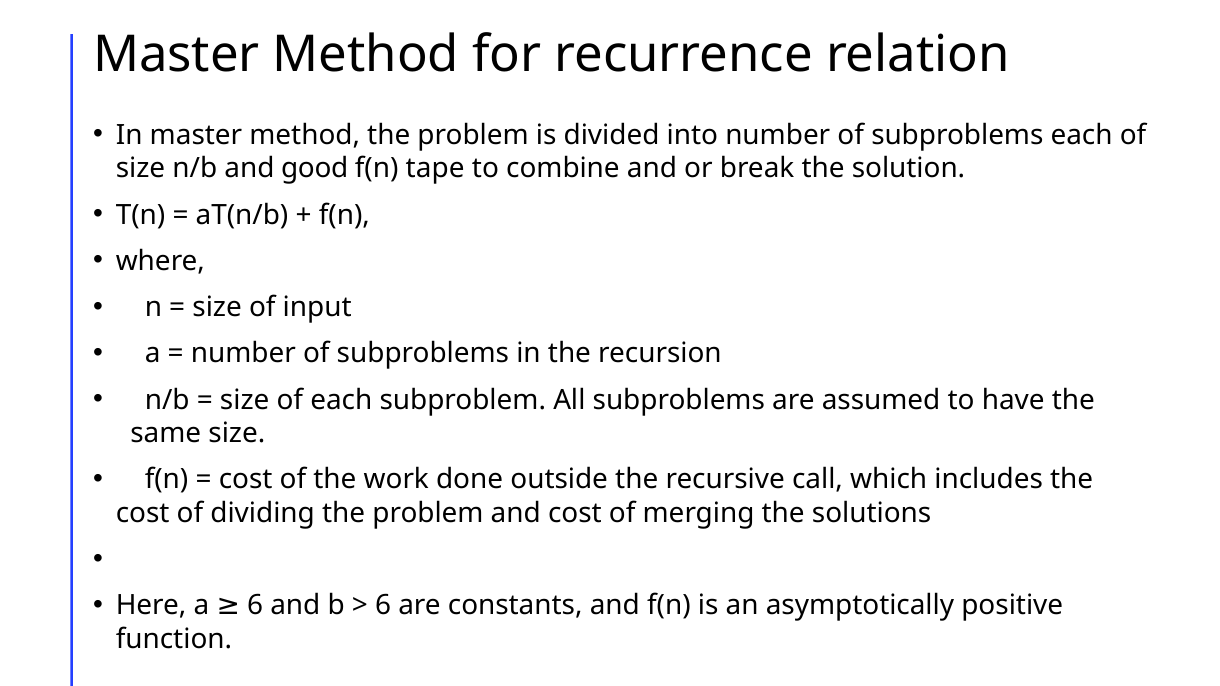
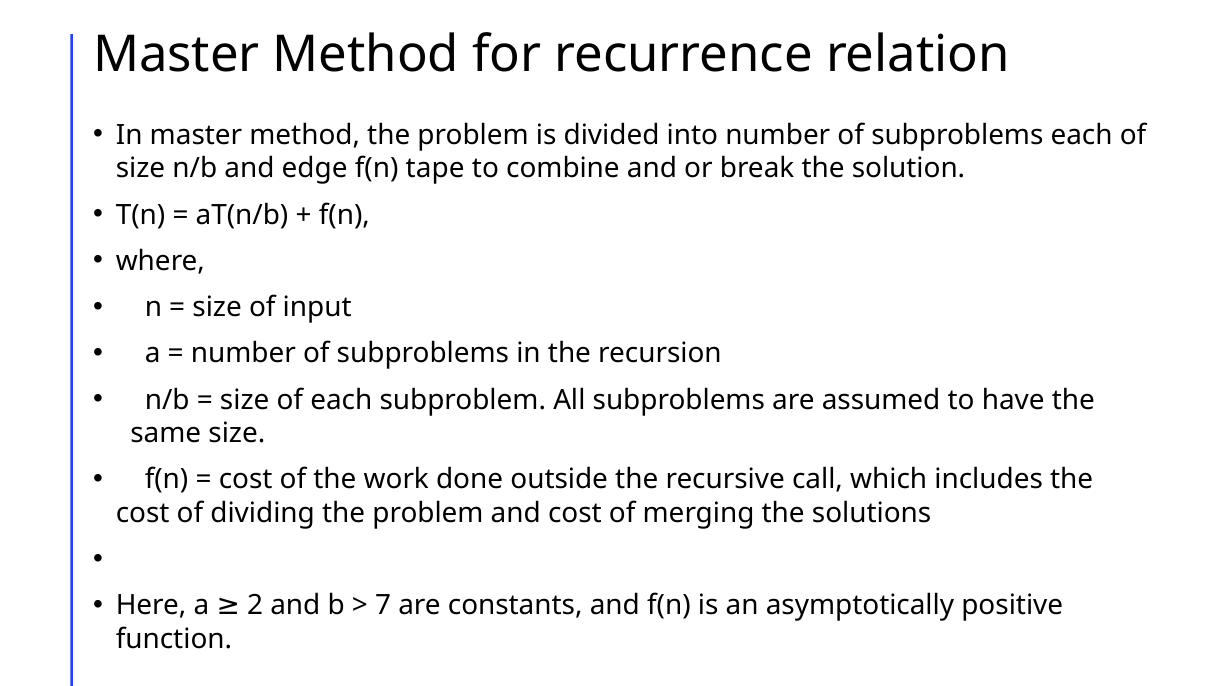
good: good -> edge (315, 169)
a 6: 6 -> 2 (255, 606)
6: 6 -> 7 (383, 606)
